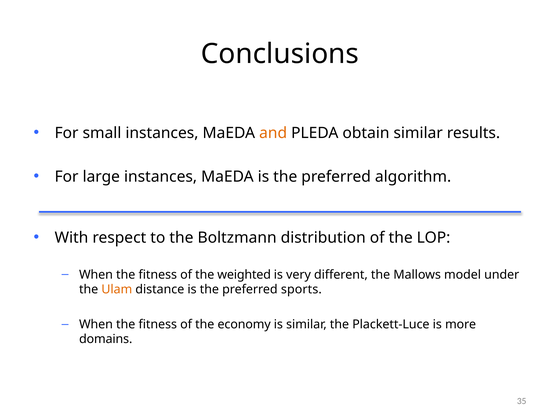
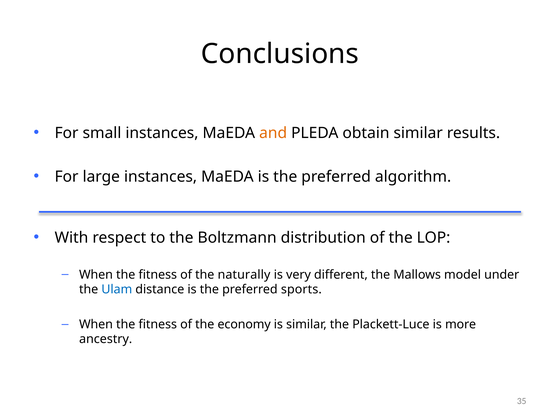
weighted: weighted -> naturally (244, 275)
Ulam colour: orange -> blue (117, 290)
domains: domains -> ancestry (106, 339)
